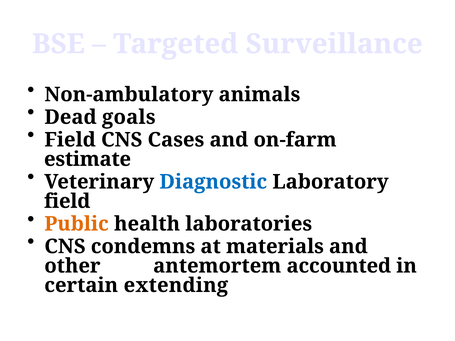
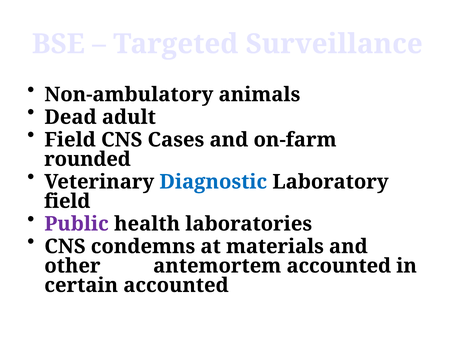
goals: goals -> adult (129, 117)
estimate: estimate -> rounded (88, 159)
Public colour: orange -> purple (77, 224)
certain extending: extending -> accounted (176, 286)
